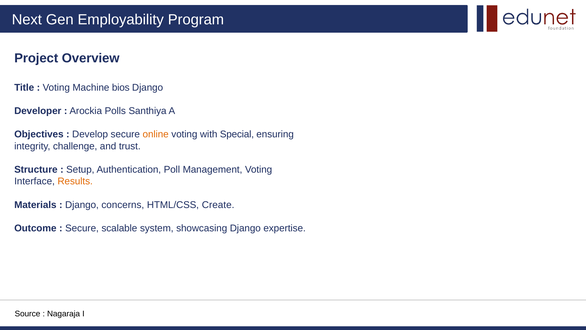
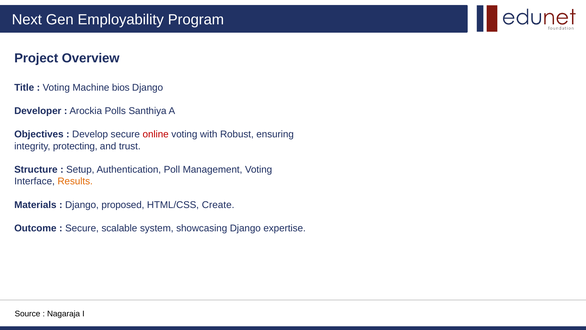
online colour: orange -> red (156, 134)
Special: Special -> Robust (237, 134)
challenge: challenge -> protecting (75, 146)
concerns: concerns -> proposed (123, 205)
